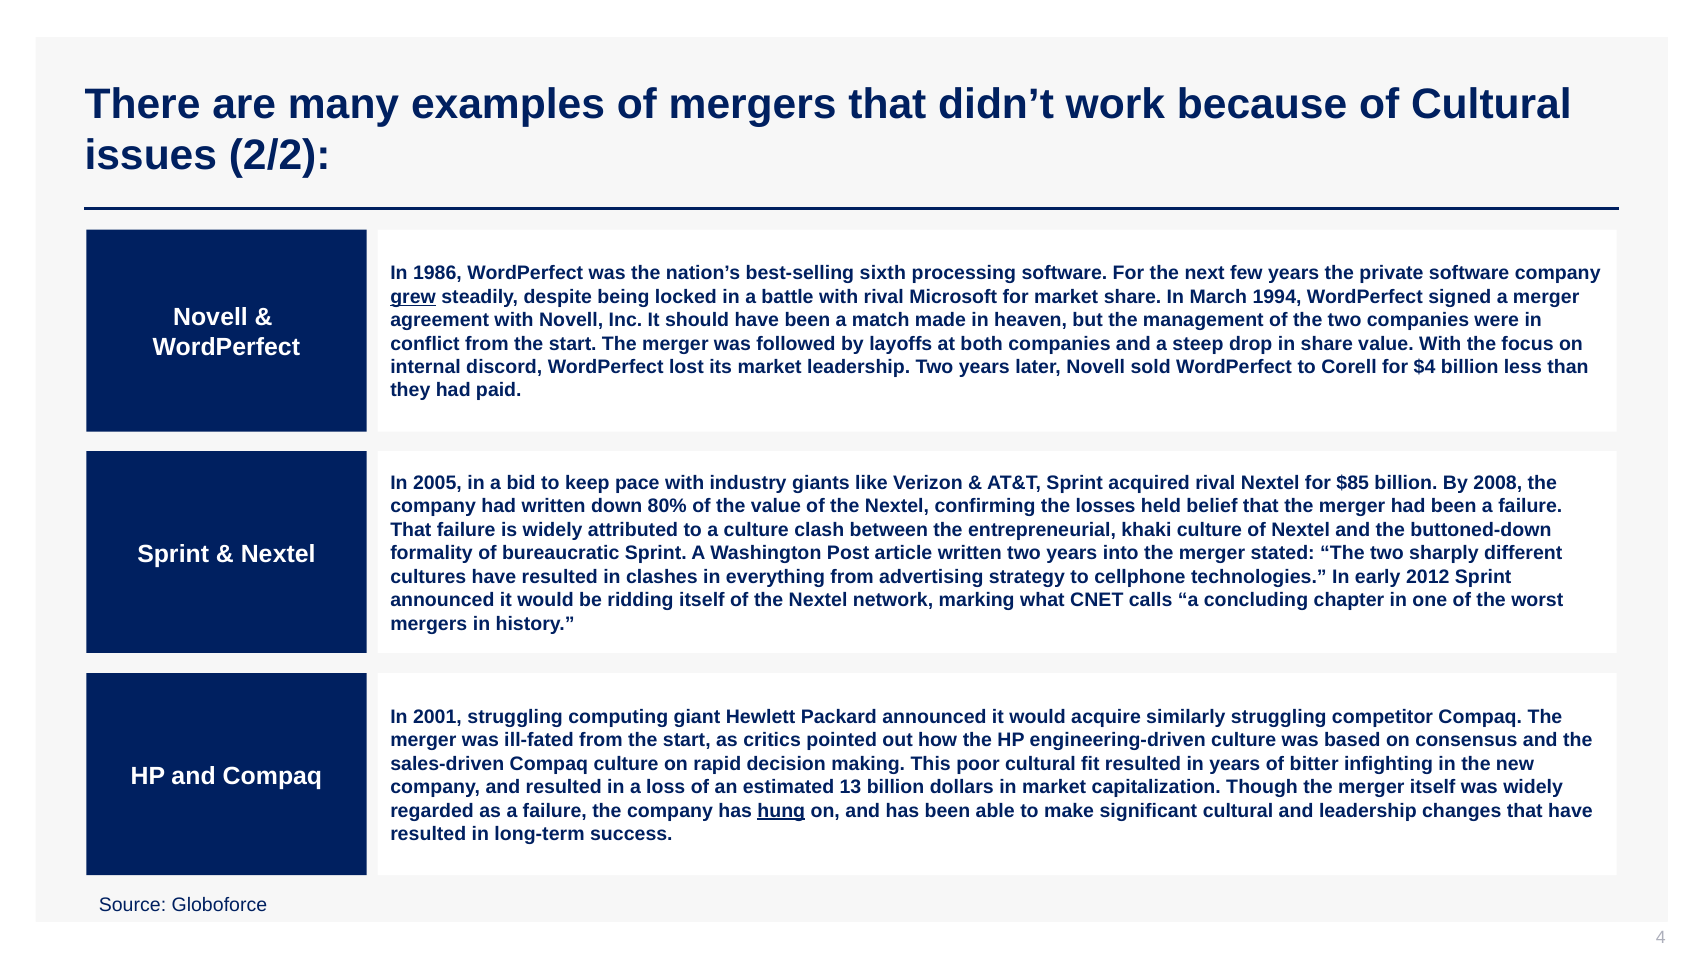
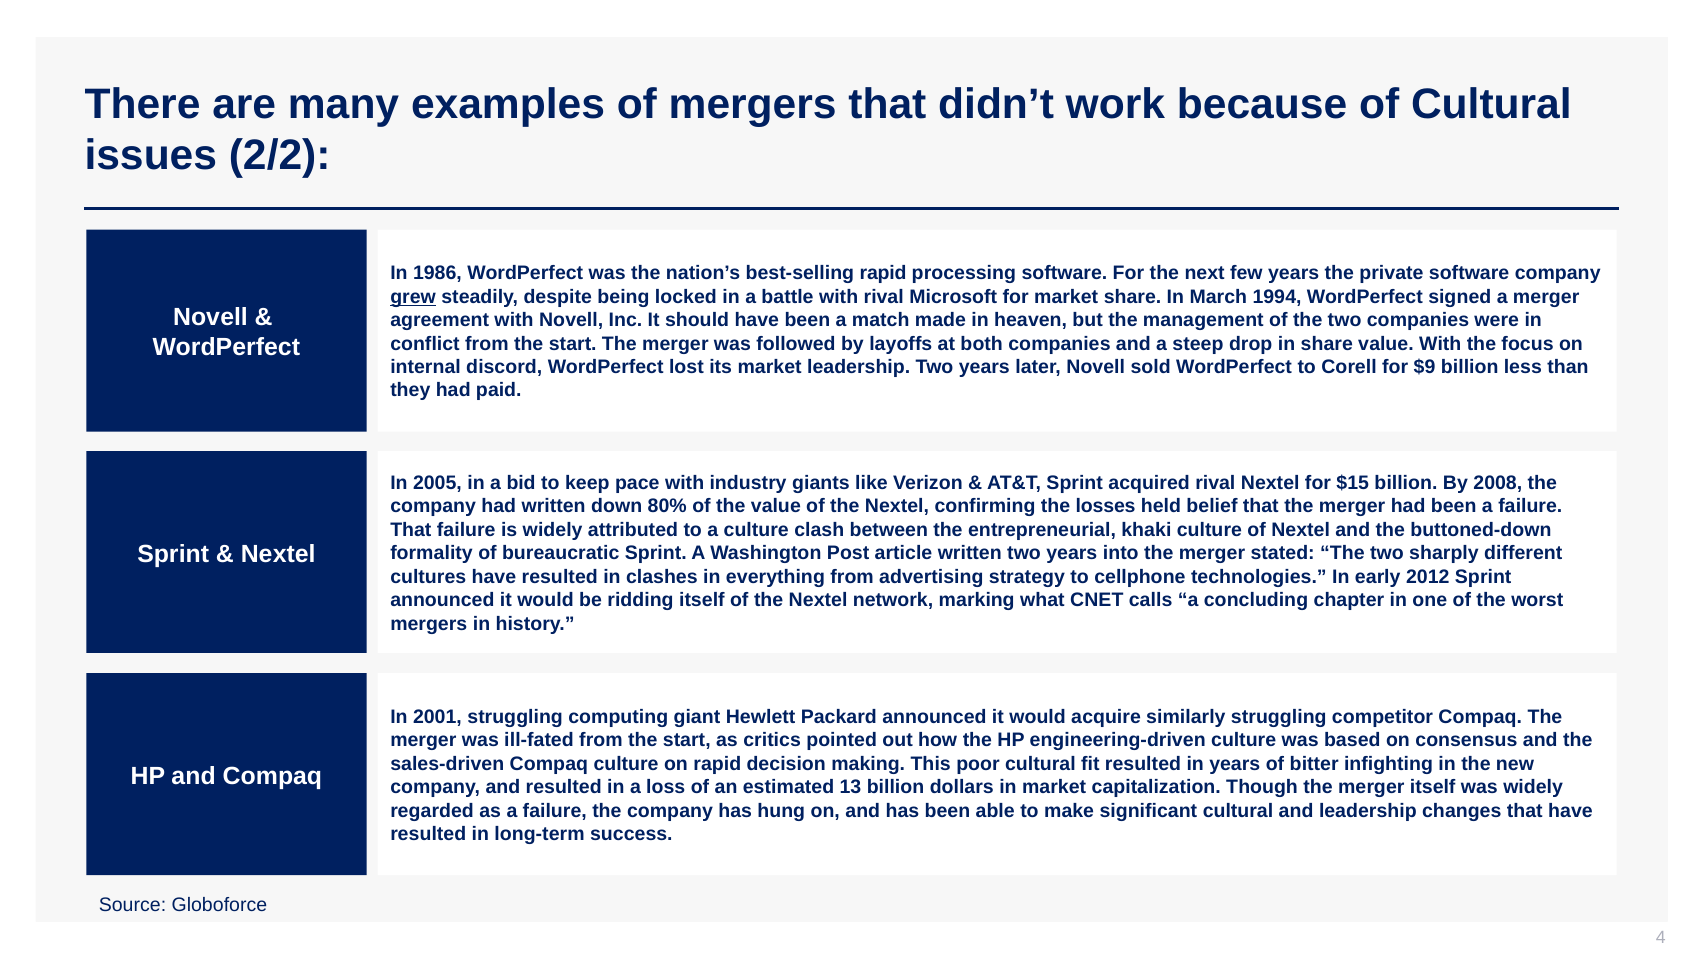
best-selling sixth: sixth -> rapid (883, 273)
$4: $4 -> $9 (1425, 367)
$85: $85 -> $15 (1353, 483)
hung underline: present -> none (781, 811)
